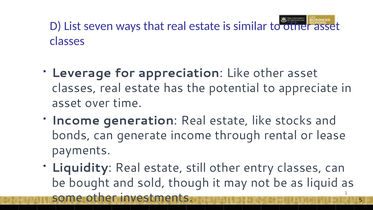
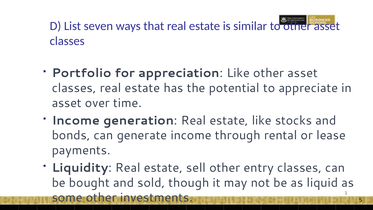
Leverage: Leverage -> Portfolio (82, 73)
still: still -> sell (196, 168)
